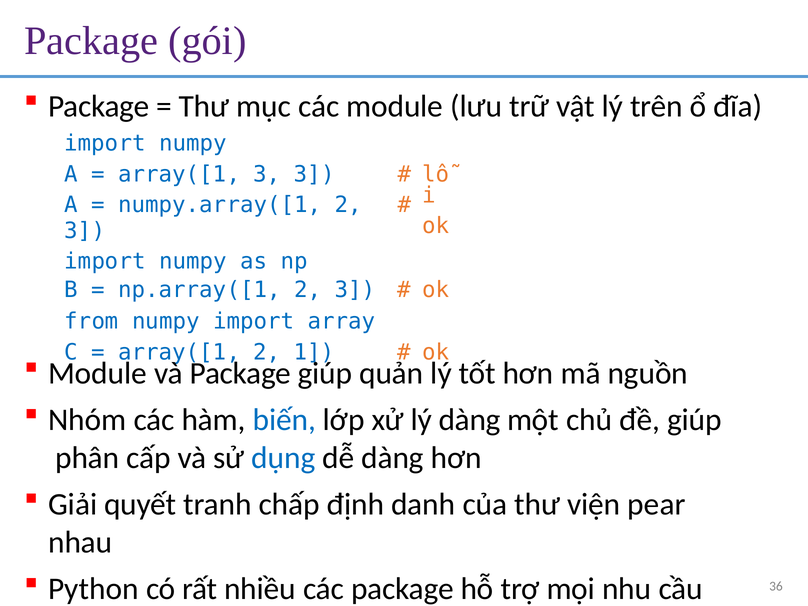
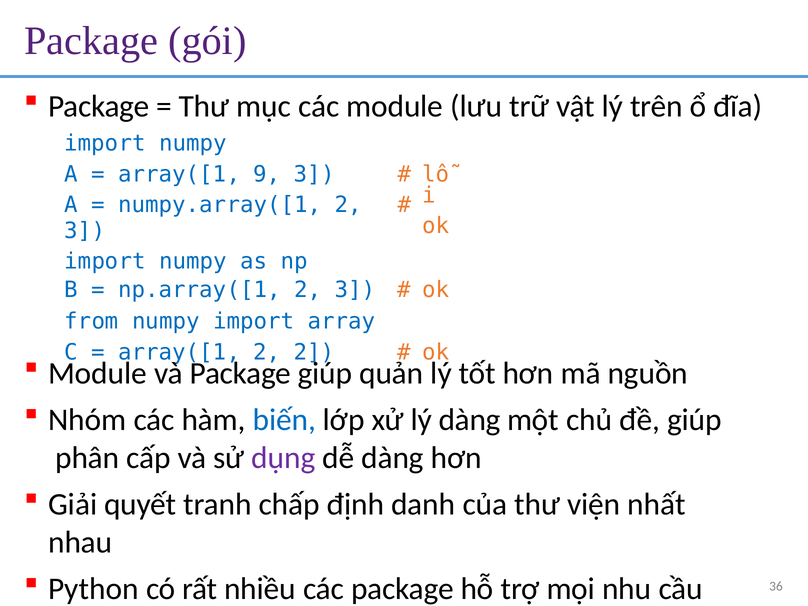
array([1 3: 3 -> 9 (267, 174)
2 1: 1 -> 2 (314, 352)
dụng colour: blue -> purple (283, 458)
pear: pear -> nhất (657, 505)
